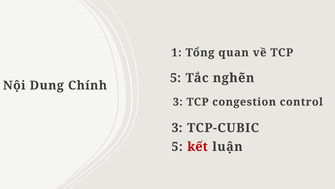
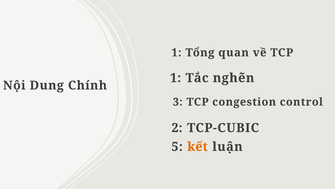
5: 5 -> 1 (175, 78)
3: 3 -> 2 (177, 128)
kết colour: red -> orange (198, 146)
